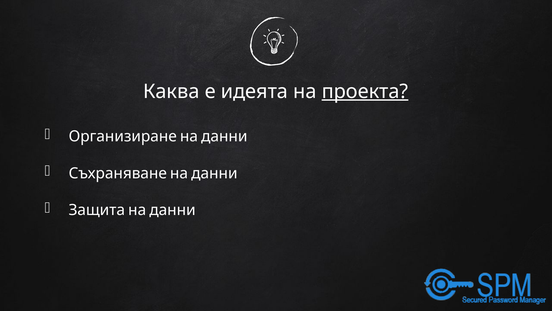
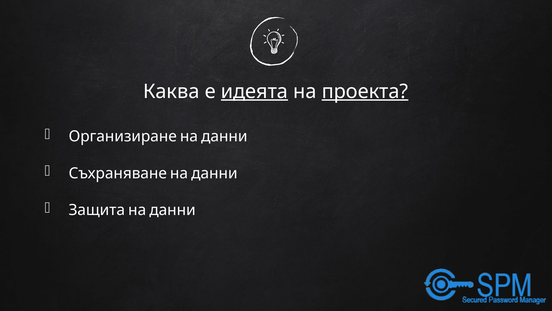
идеята underline: none -> present (254, 91)
